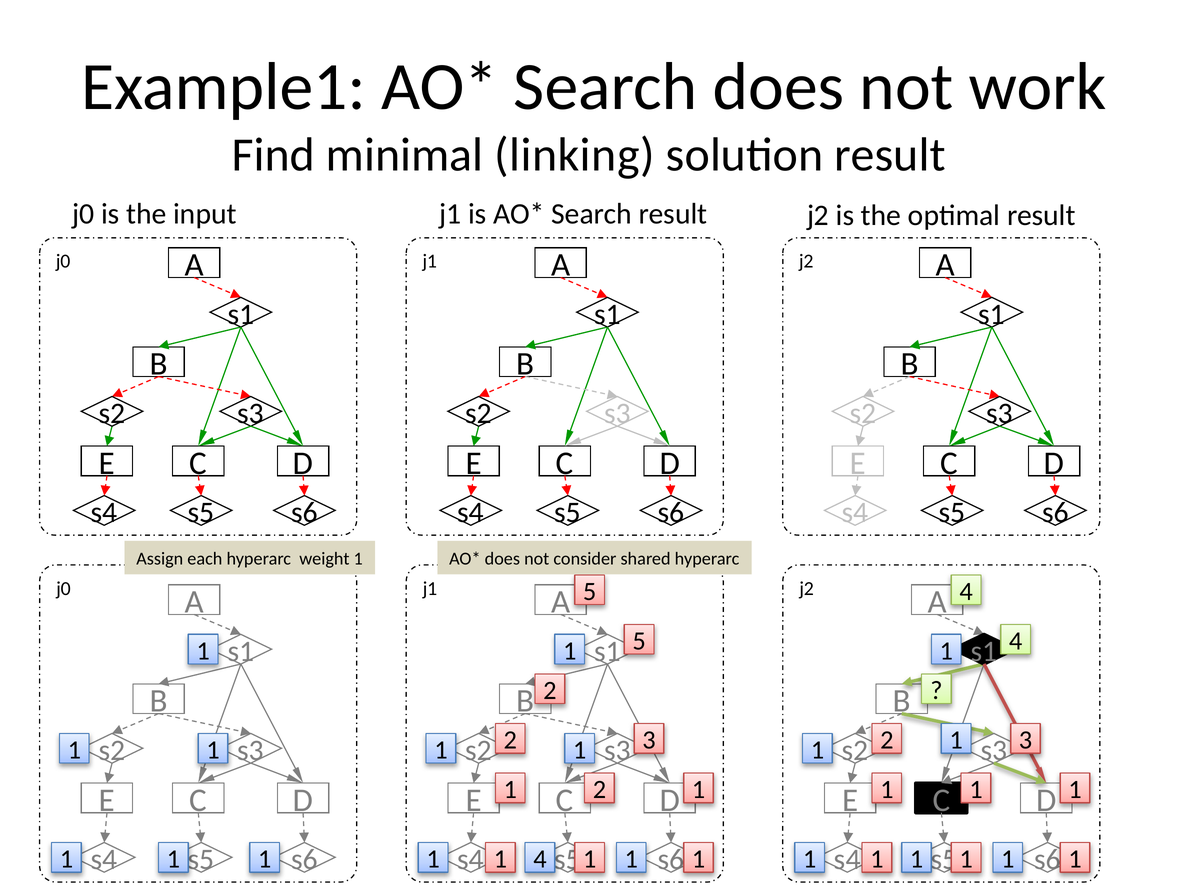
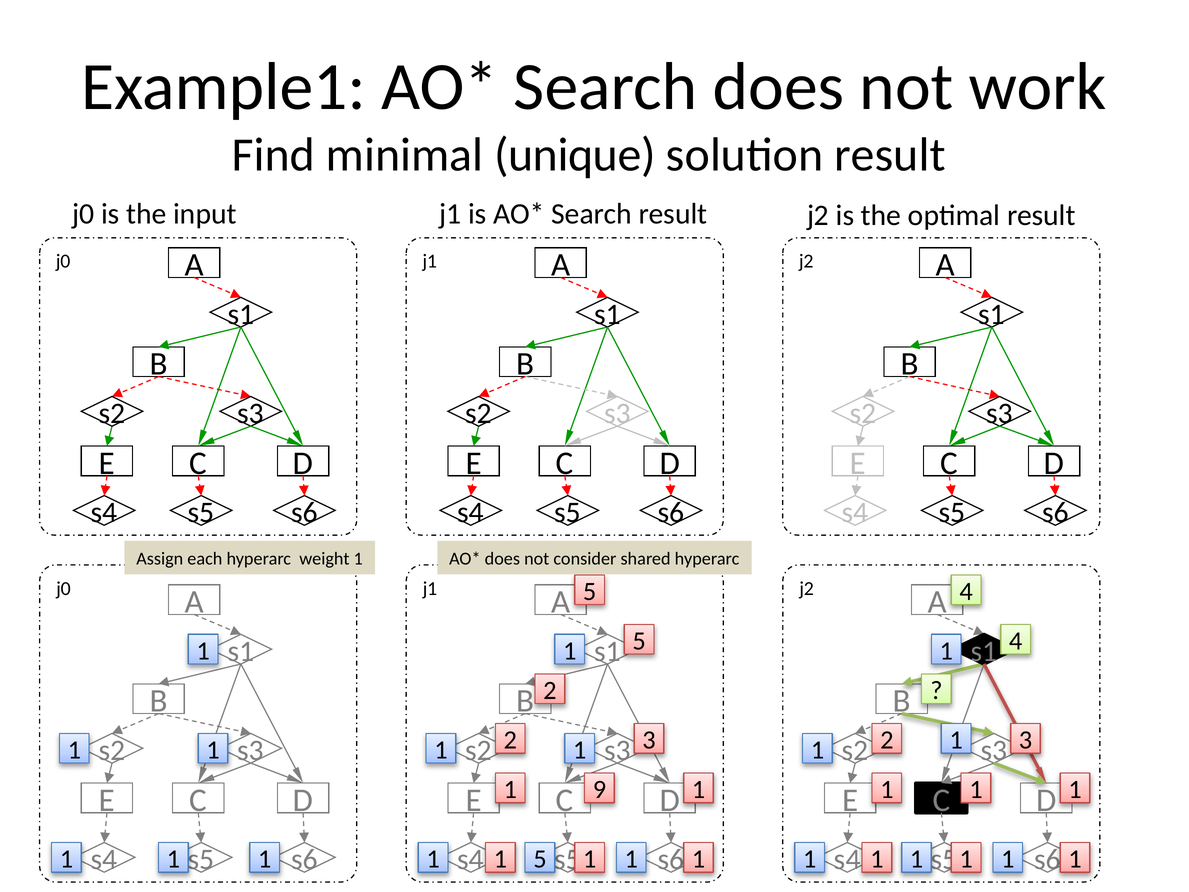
linking: linking -> unique (575, 155)
2: 2 -> 9 (599, 790)
1 4: 4 -> 5 (540, 859)
